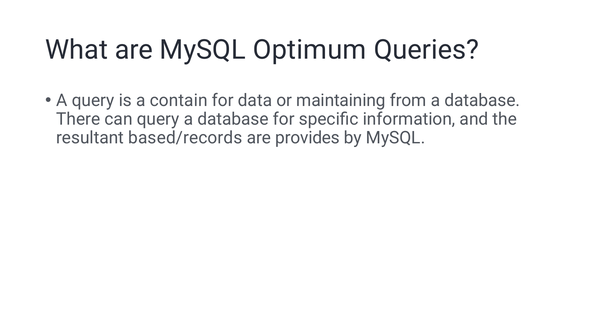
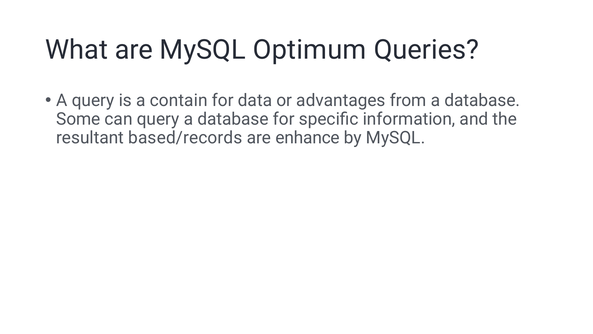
maintaining: maintaining -> advantages (341, 100)
There: There -> Some (78, 119)
provides: provides -> enhance (308, 138)
